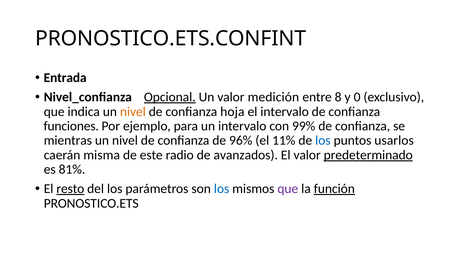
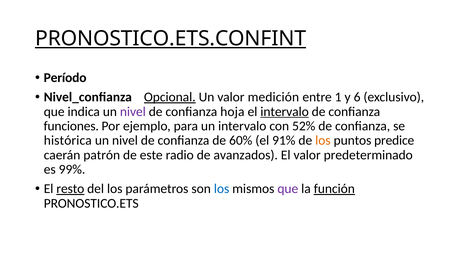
PRONOSTICO.ETS.CONFINT underline: none -> present (171, 39)
Entrada: Entrada -> Período (65, 78)
8: 8 -> 1 (338, 97)
0: 0 -> 6 (357, 97)
nivel colour: orange -> purple (133, 112)
intervalo underline: none -> present (285, 112)
99%: 99% -> 52% (304, 126)
mientras: mientras -> histórica (68, 141)
96%: 96% -> 60% (241, 141)
11%: 11% -> 91% (284, 141)
los colour: blue -> orange (323, 141)
usarlos: usarlos -> predice (394, 141)
misma: misma -> patrón (102, 155)
predeterminado underline: present -> none (368, 155)
81%: 81% -> 99% (72, 170)
